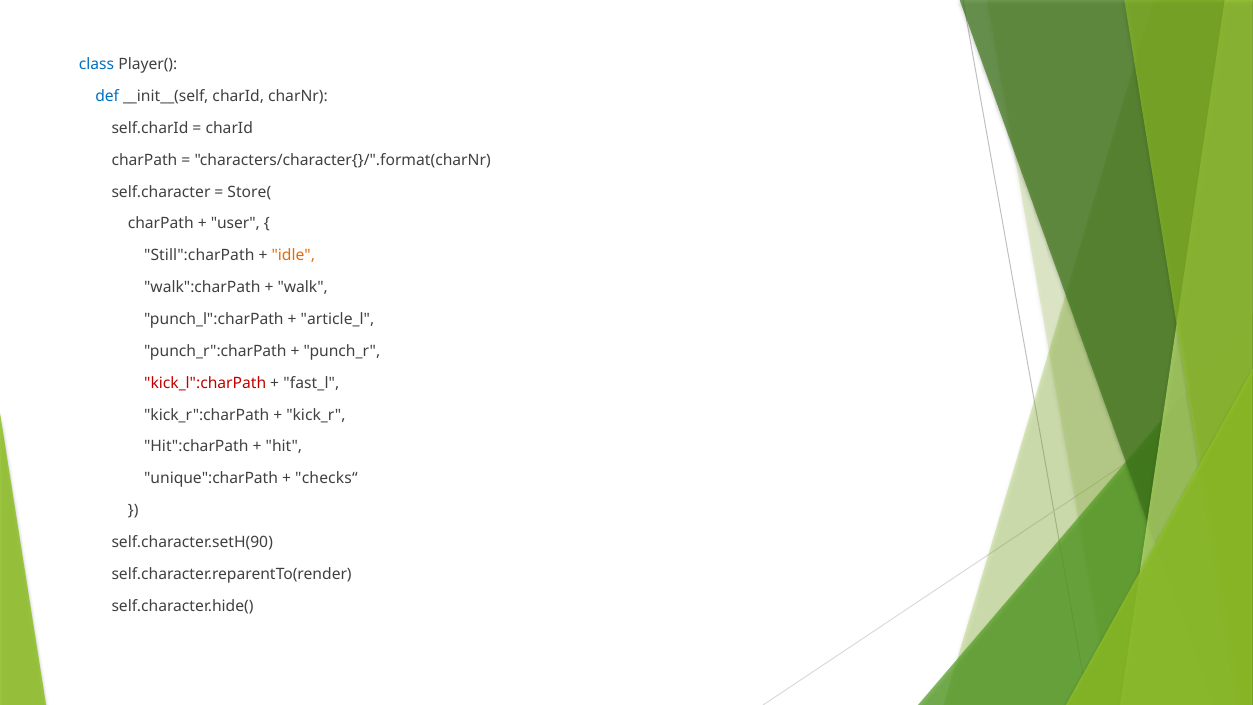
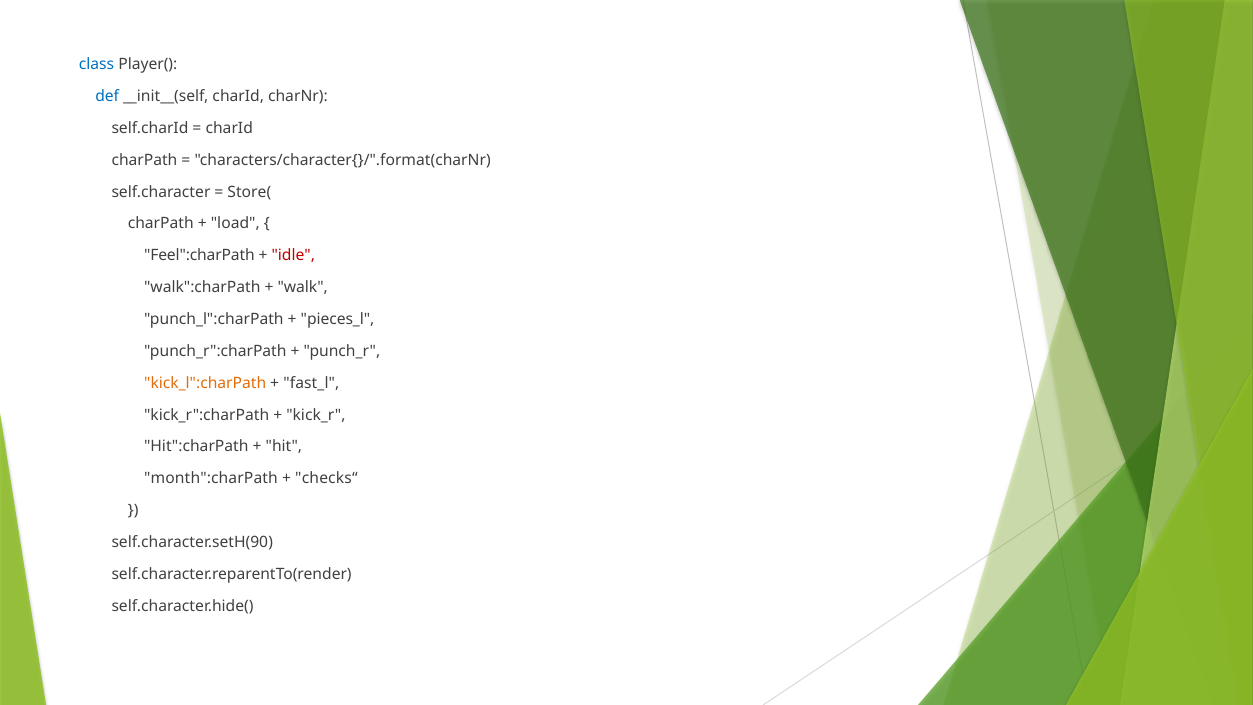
user: user -> load (235, 224)
Still":charPath: Still":charPath -> Feel":charPath (199, 256)
idle colour: orange -> red (293, 256)
article_l: article_l -> pieces_l (338, 319)
kick_l":charPath colour: red -> orange (205, 383)
unique":charPath: unique":charPath -> month":charPath (211, 479)
